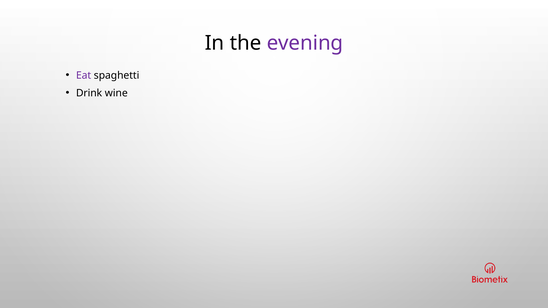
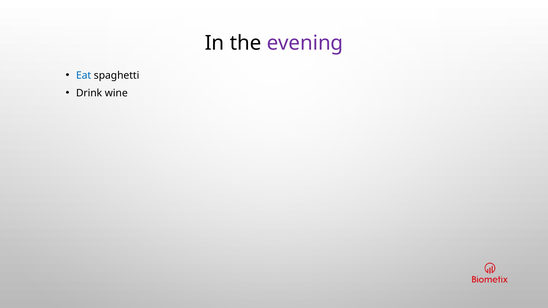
Eat colour: purple -> blue (84, 75)
